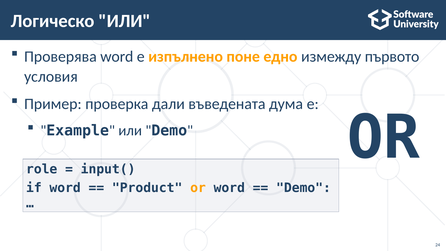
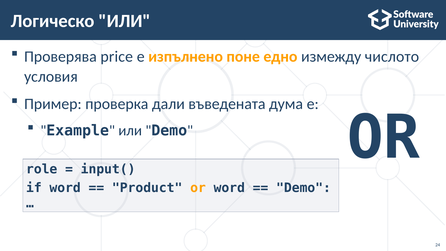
Проверява word: word -> price (117, 57)
първото: първото -> числото (392, 57)
